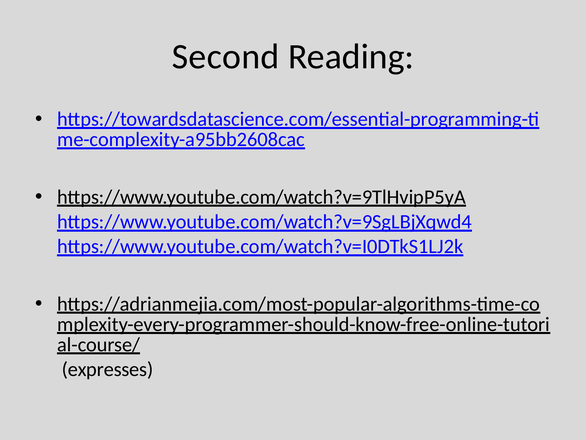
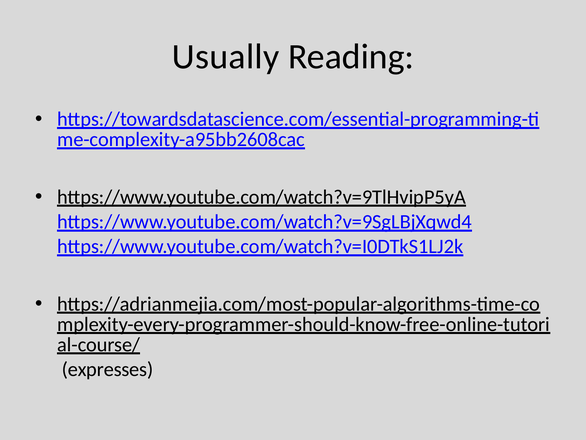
Second: Second -> Usually (226, 57)
